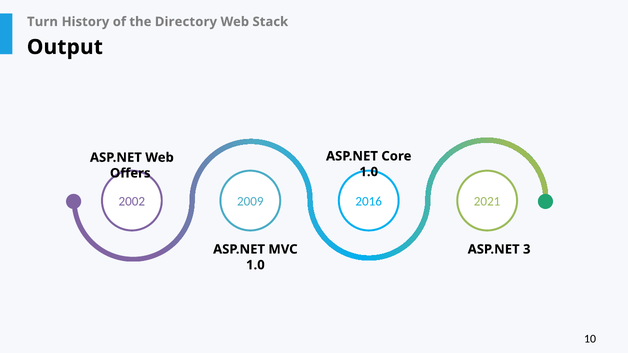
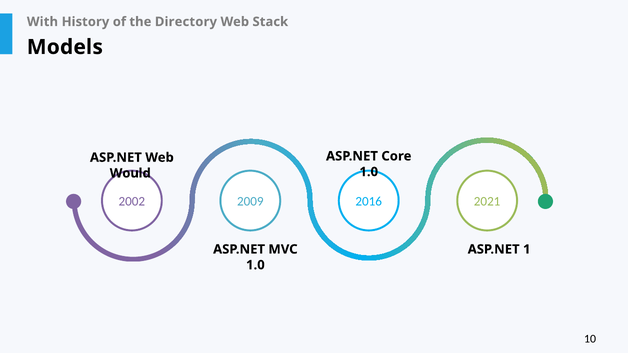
Turn: Turn -> With (42, 22)
Output: Output -> Models (65, 47)
Offers: Offers -> Would (130, 173)
3: 3 -> 1 (527, 249)
